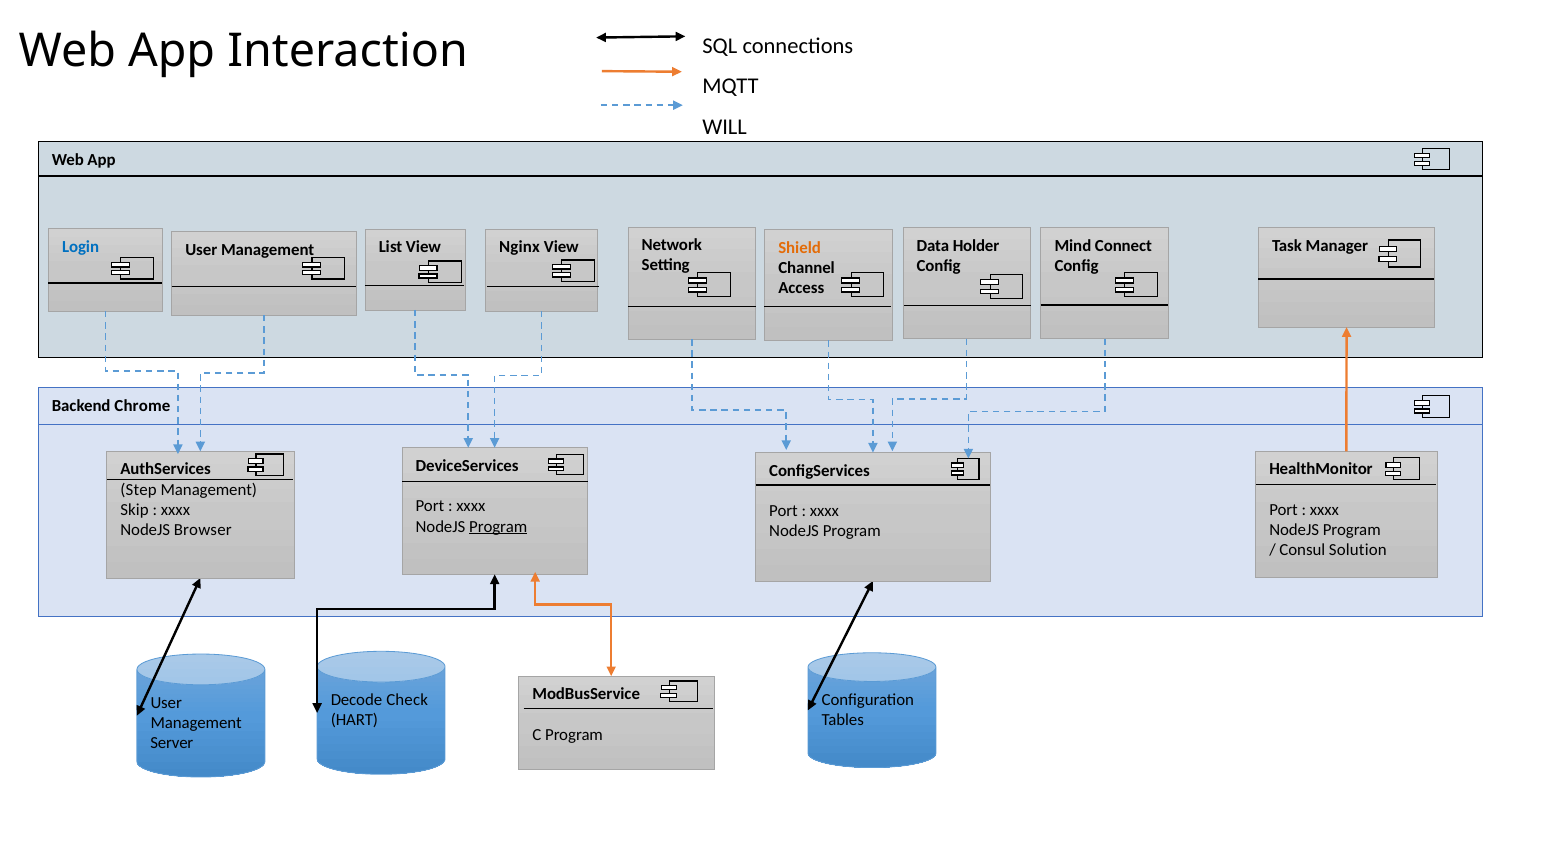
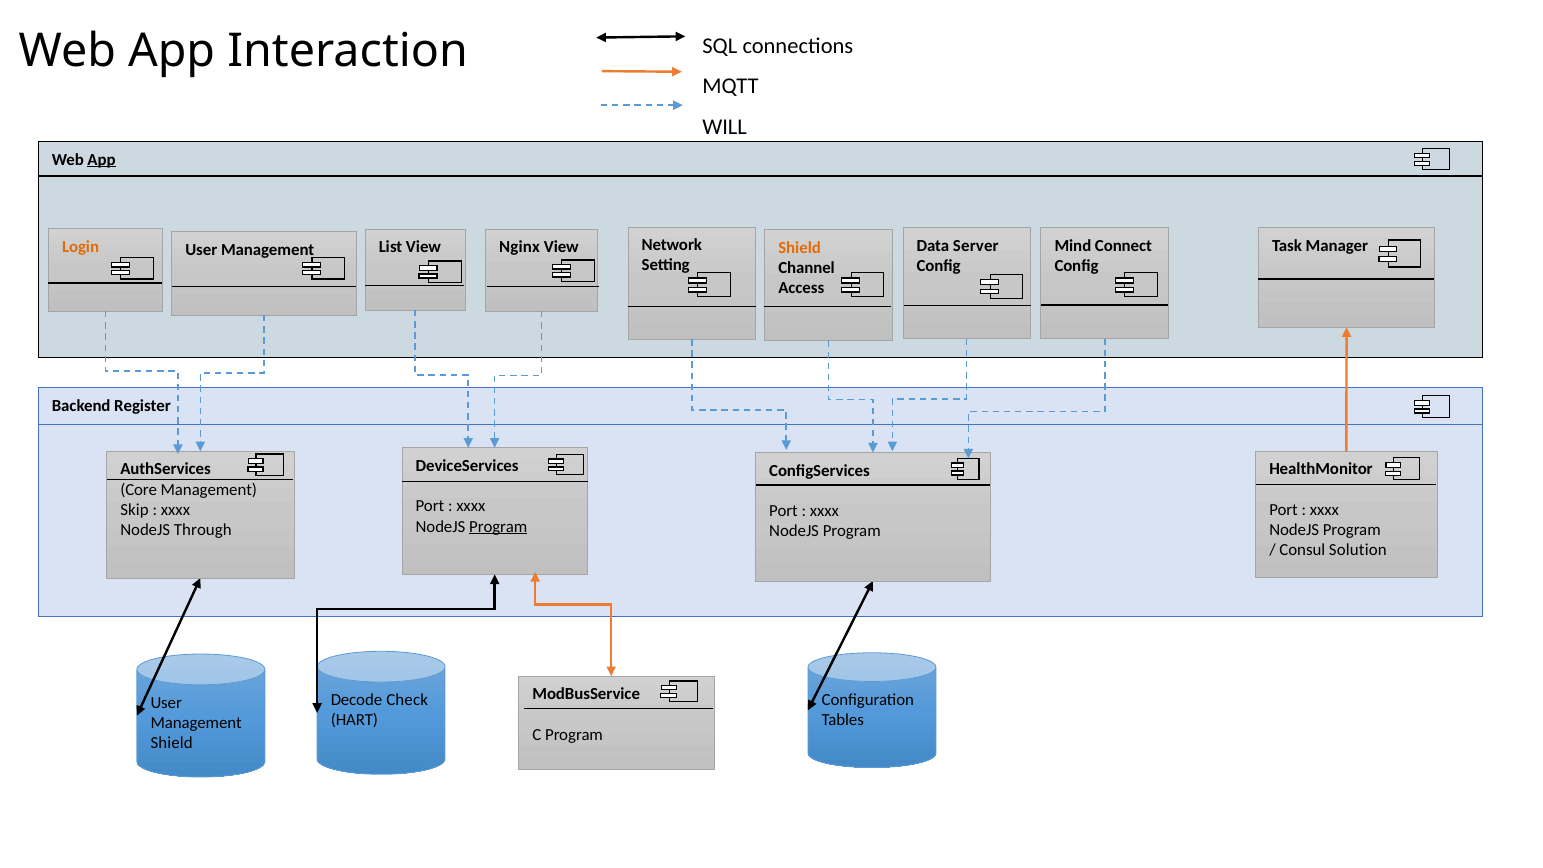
App underline: none -> present (102, 160)
Holder: Holder -> Server (976, 246)
Login colour: blue -> orange (81, 246)
Chrome: Chrome -> Register (143, 406)
Step: Step -> Core (139, 490)
Browser: Browser -> Through (203, 530)
Server: Server -> Shield (172, 743)
